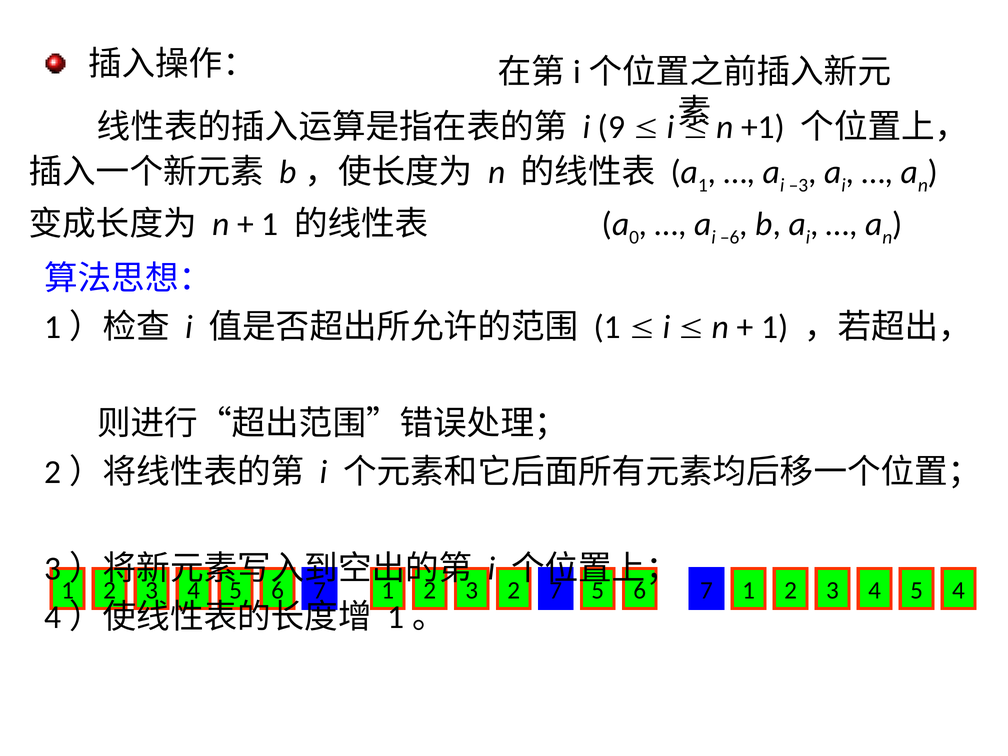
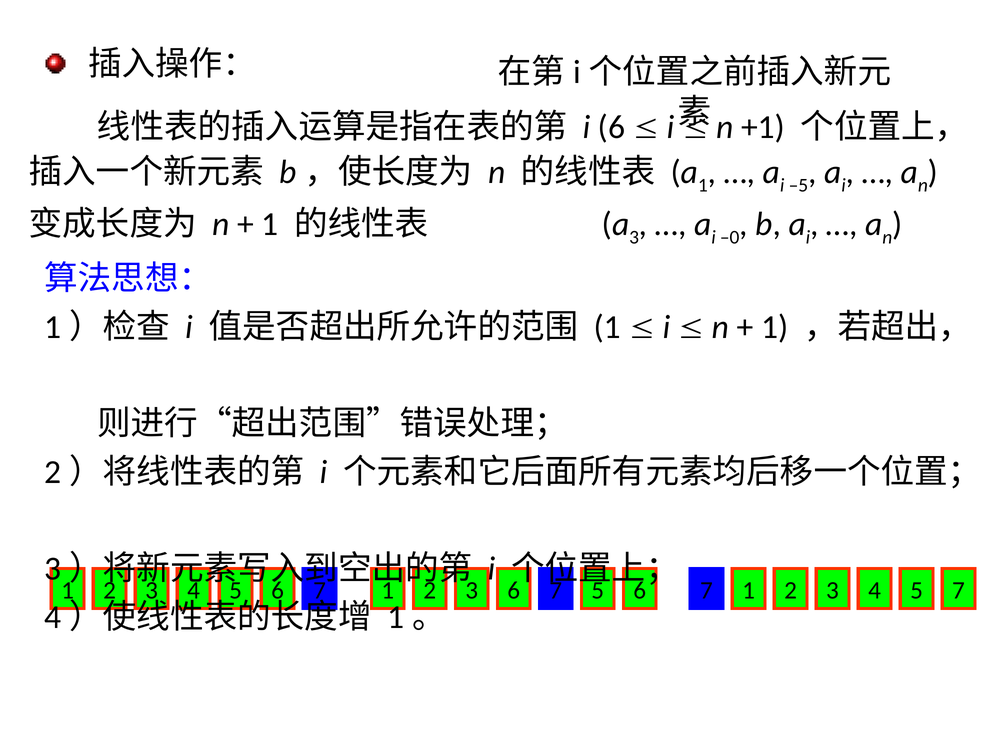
i 9: 9 -> 6 (612, 127)
–3: –3 -> –5 (798, 185)
0: 0 -> 3 (634, 237)
–6: –6 -> –0 (730, 237)
3 2: 2 -> 6 (514, 590)
4: 4 -> 7 (958, 590)
